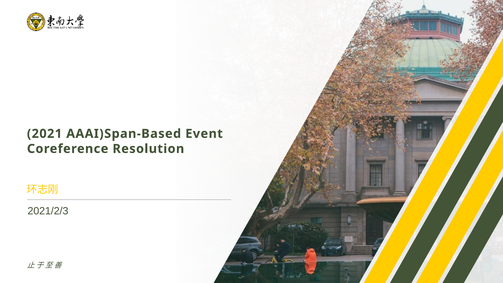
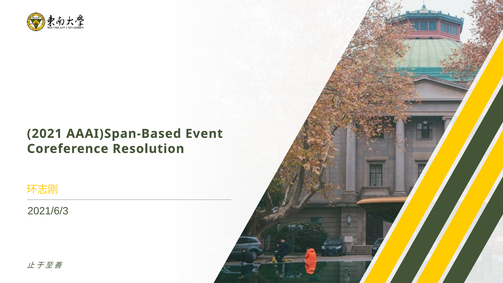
2021/2/3: 2021/2/3 -> 2021/6/3 (48, 211)
